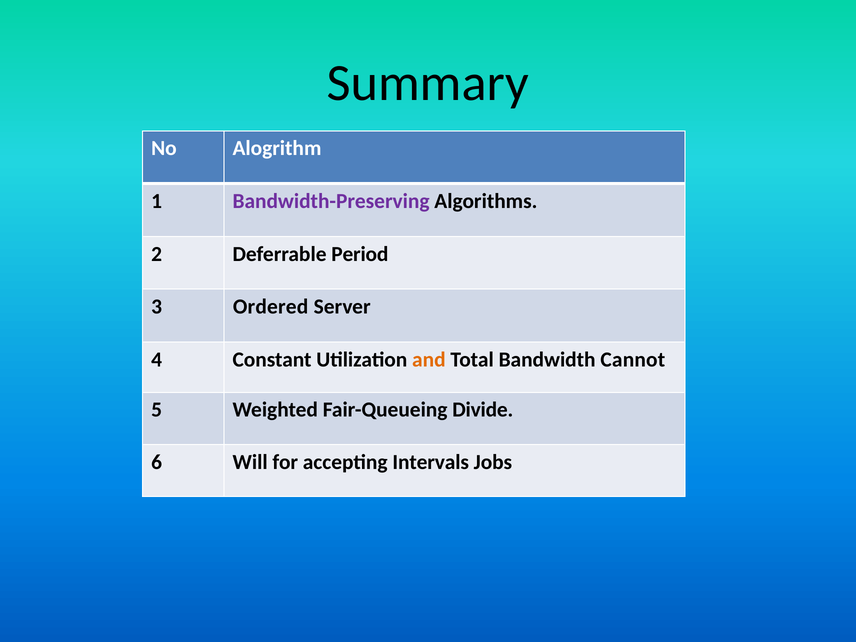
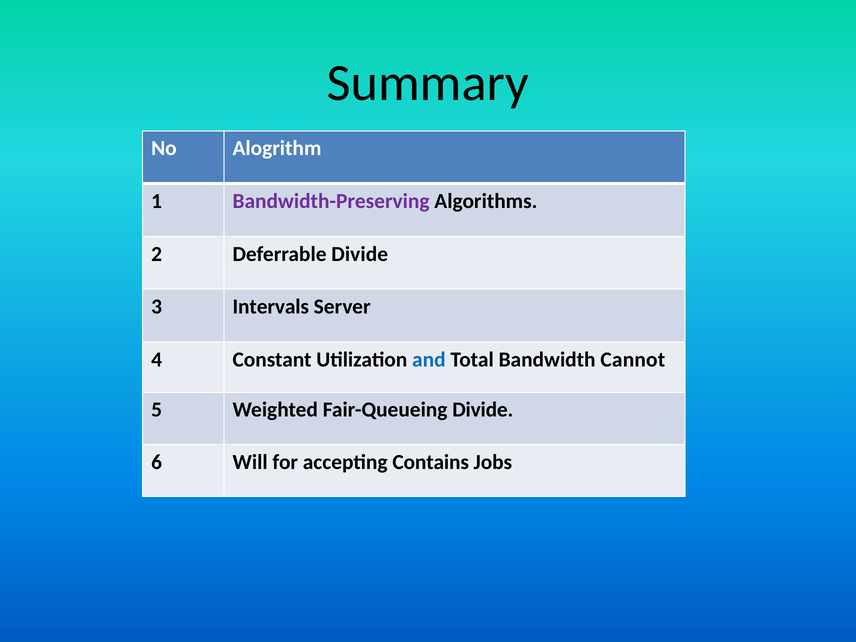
Deferrable Period: Period -> Divide (360, 254)
Ordered: Ordered -> Intervals (271, 307)
and colour: orange -> blue (429, 360)
Intervals: Intervals -> Contains (431, 462)
